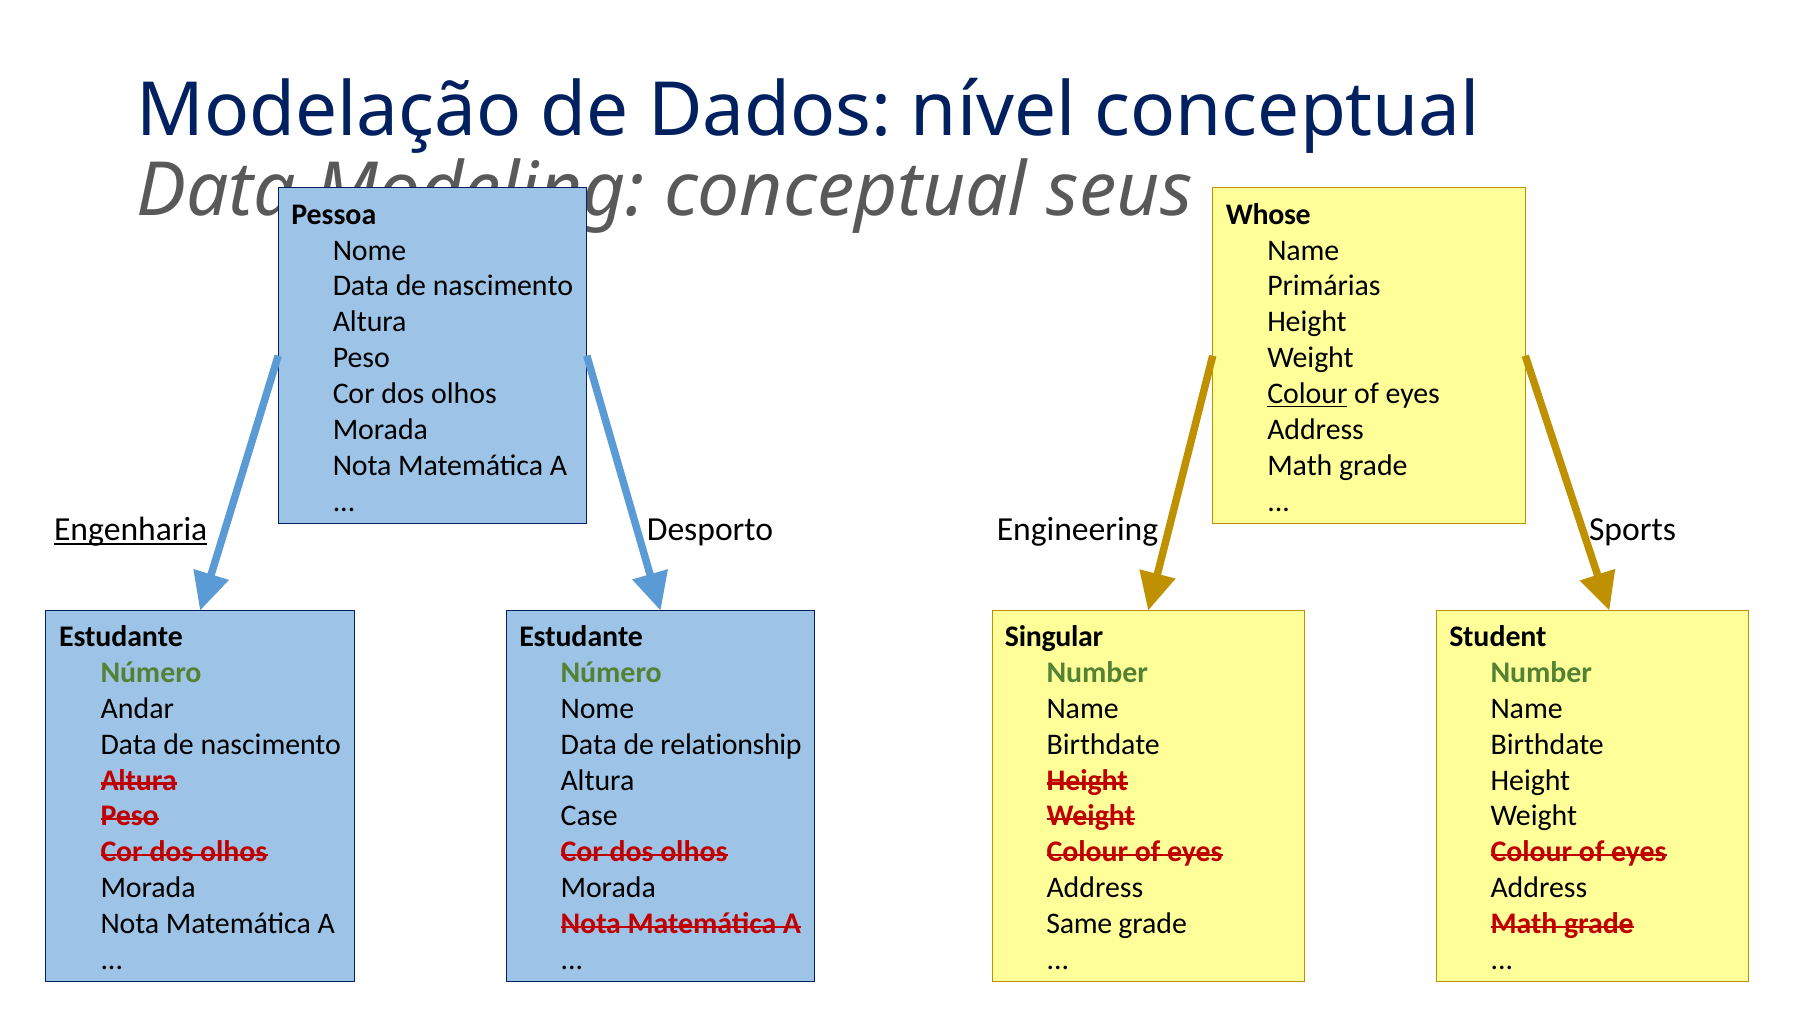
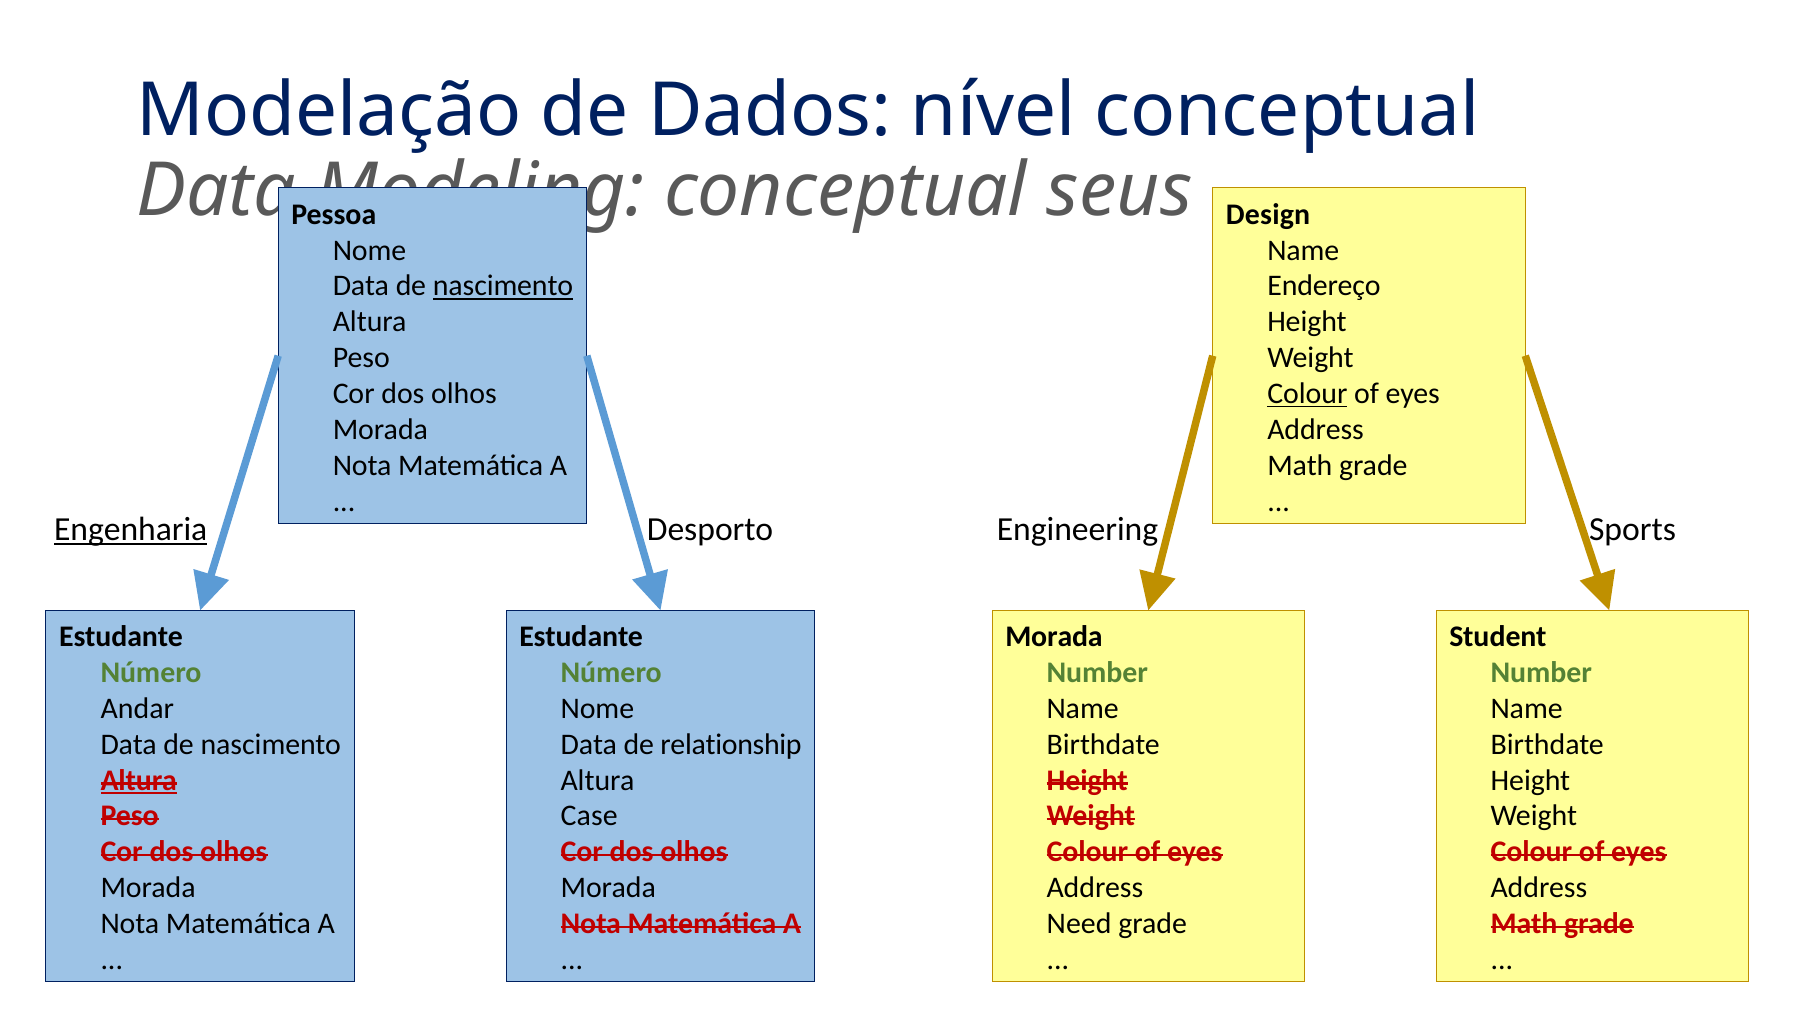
Whose: Whose -> Design (1268, 214)
nascimento underline: none -> present (503, 286)
Primárias: Primárias -> Endereço (1324, 286)
Singular: Singular -> Morada (1054, 637)
Altura underline: none -> present (139, 780)
Same: Same -> Need (1079, 924)
